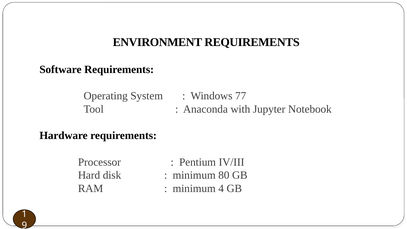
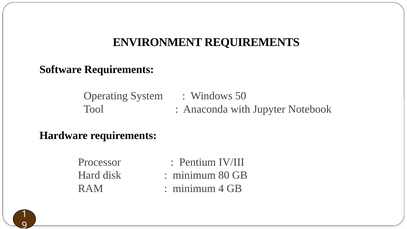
77: 77 -> 50 (241, 96)
